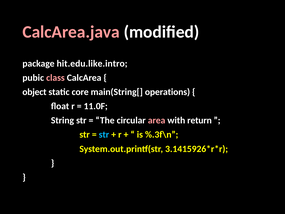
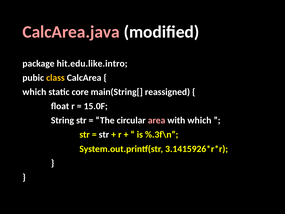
class colour: pink -> yellow (55, 78)
object: object -> which (34, 92)
operations: operations -> reassigned (167, 92)
11.0F: 11.0F -> 15.0F (96, 106)
with return: return -> which (199, 120)
str colour: light blue -> white (104, 134)
